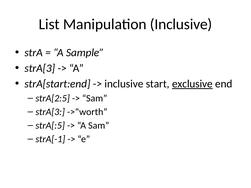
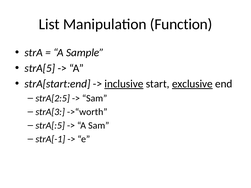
Manipulation Inclusive: Inclusive -> Function (181, 24)
strA[3: strA[3 -> strA[5 (40, 68)
inclusive underline: none -> present (124, 84)
